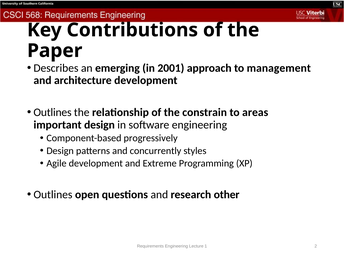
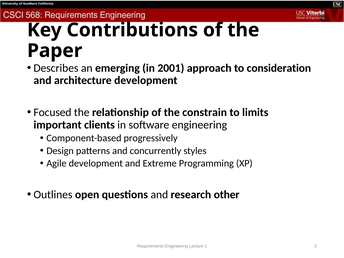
management: management -> consideration (279, 68)
Outlines: Outlines -> Focused (52, 112)
areas: areas -> limits (255, 112)
important design: design -> clients (99, 125)
